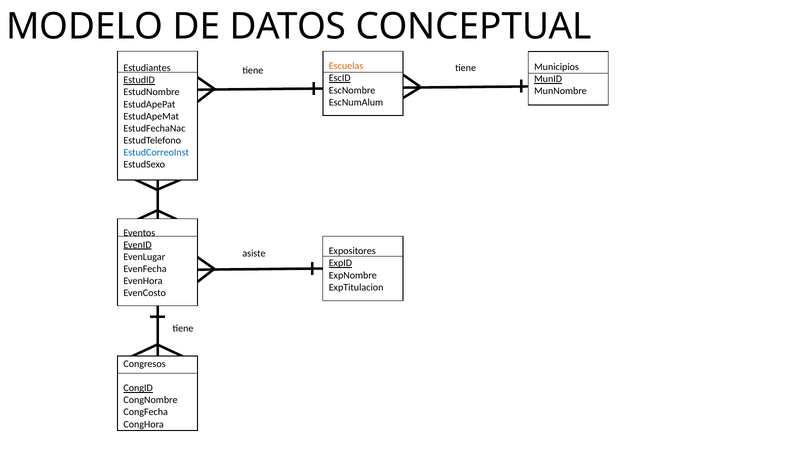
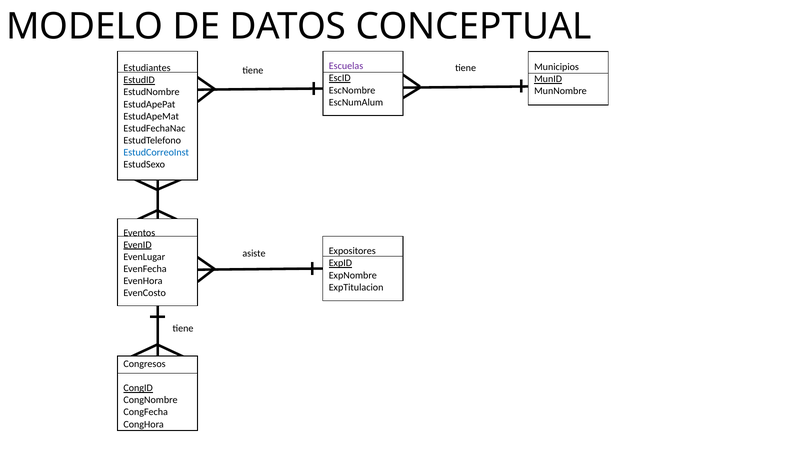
Escuelas colour: orange -> purple (346, 66)
